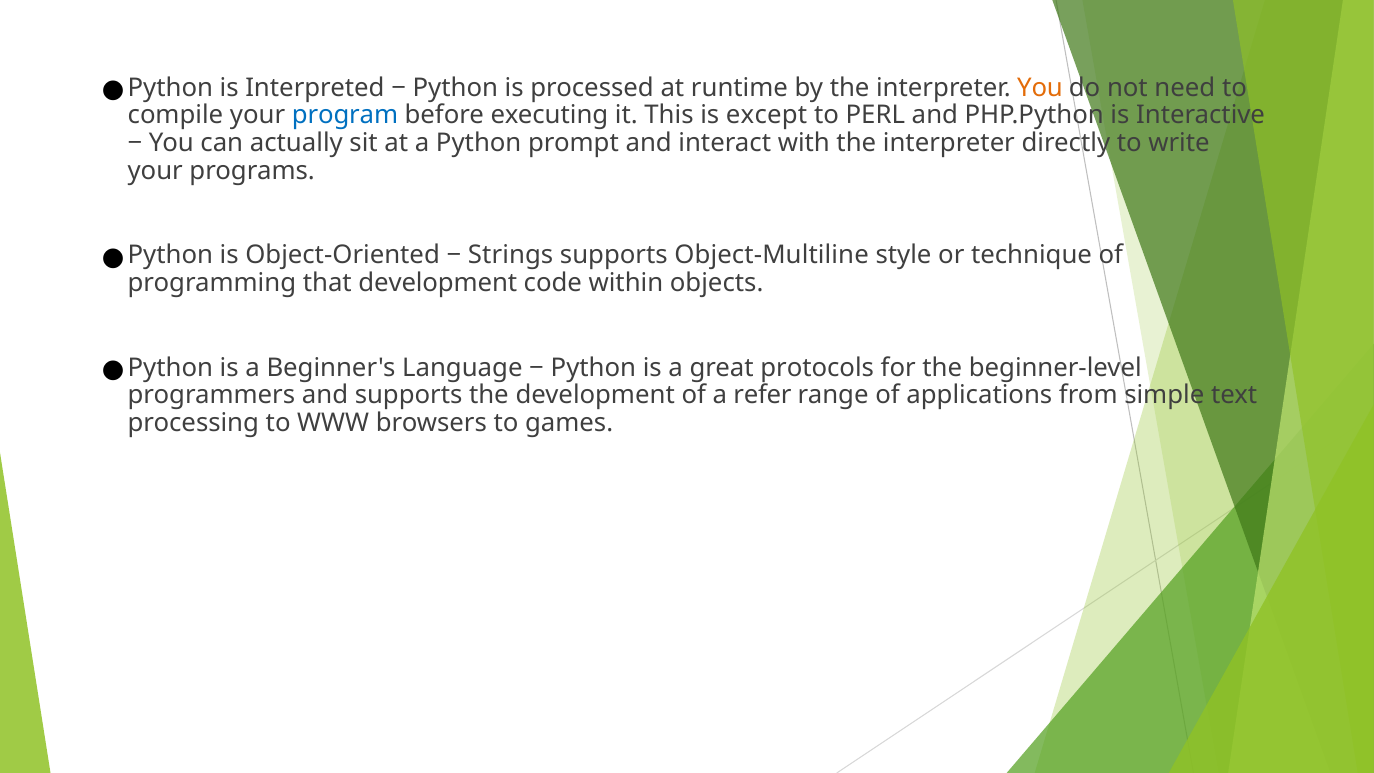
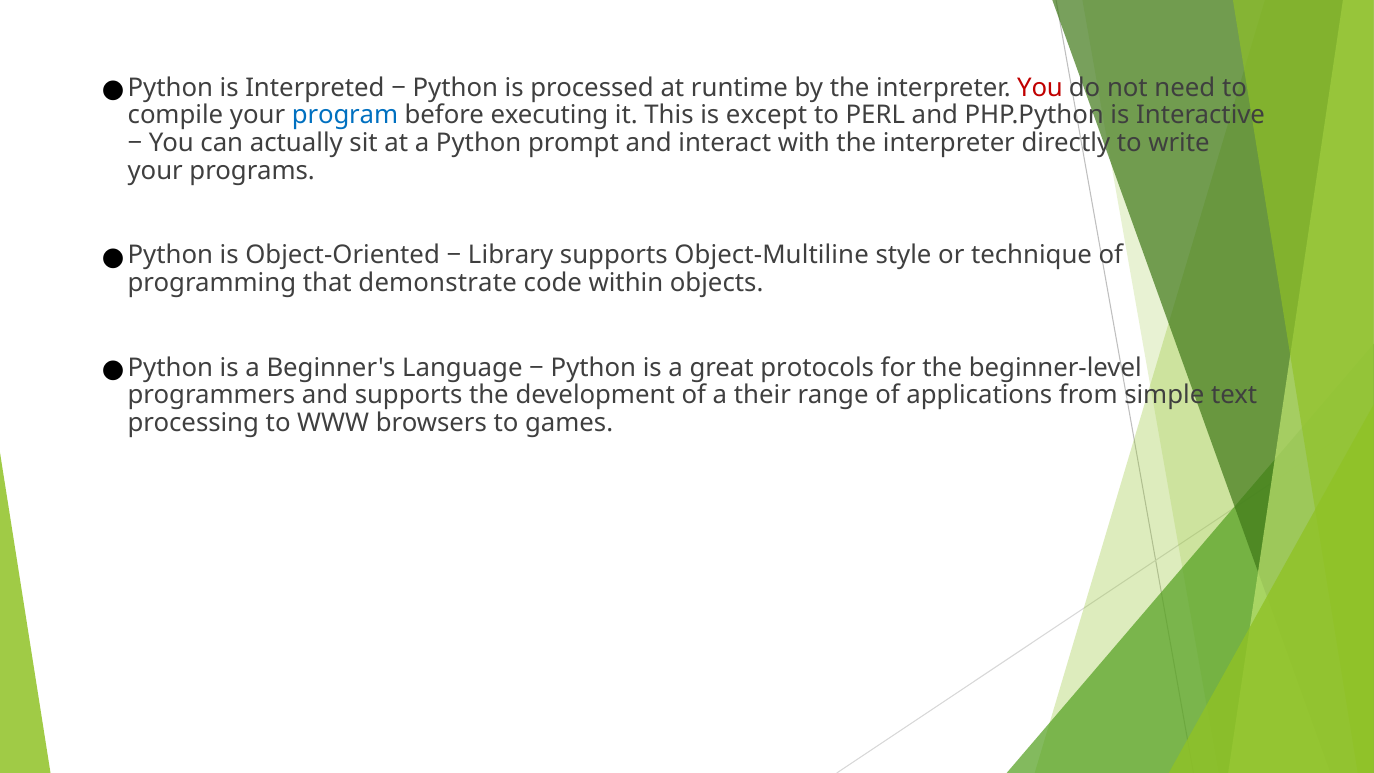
You colour: orange -> red (1040, 88)
Strings: Strings -> Library (511, 255)
that development: development -> demonstrate (438, 283)
refer: refer -> their (762, 395)
